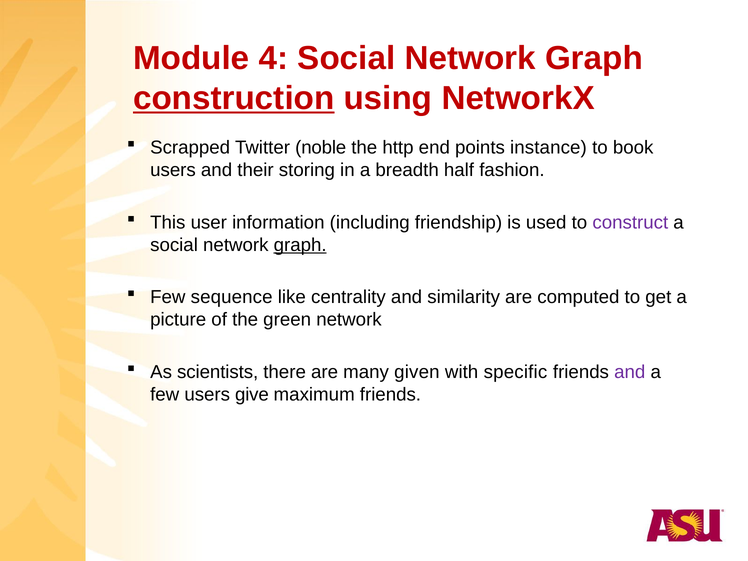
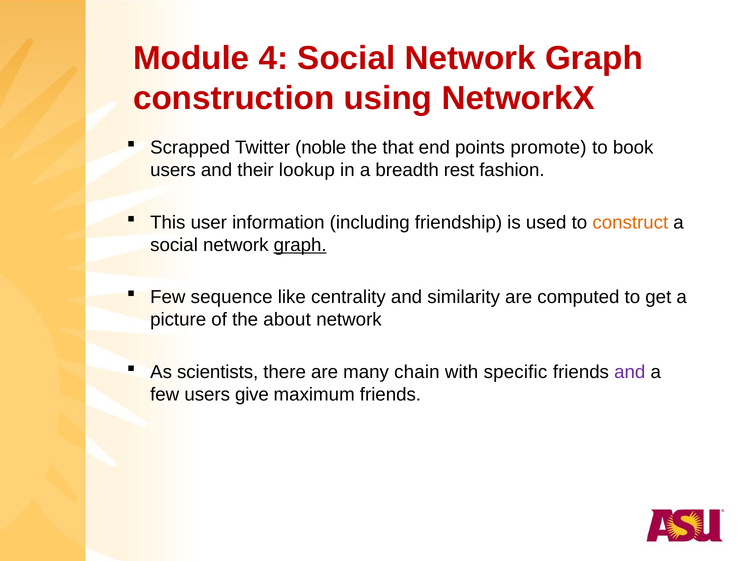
construction underline: present -> none (234, 98)
http: http -> that (398, 148)
instance: instance -> promote (548, 148)
storing: storing -> lookup (307, 170)
half: half -> rest (459, 170)
construct colour: purple -> orange (630, 222)
green: green -> about (287, 320)
given: given -> chain (417, 372)
